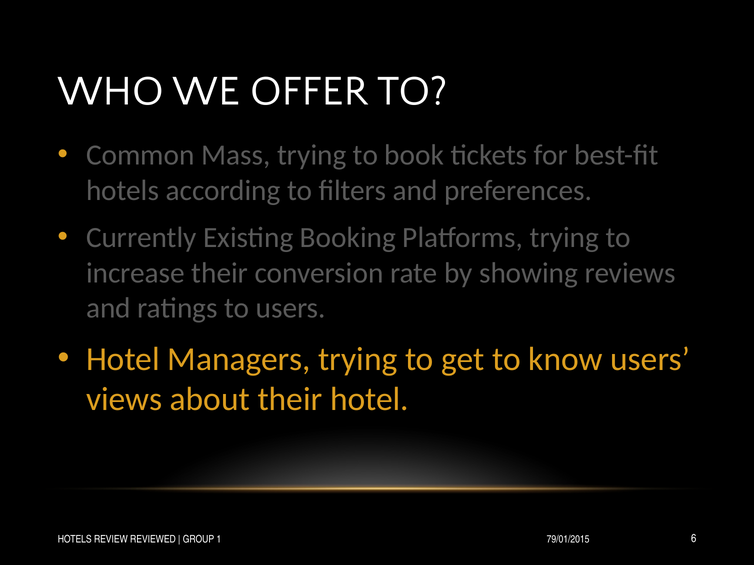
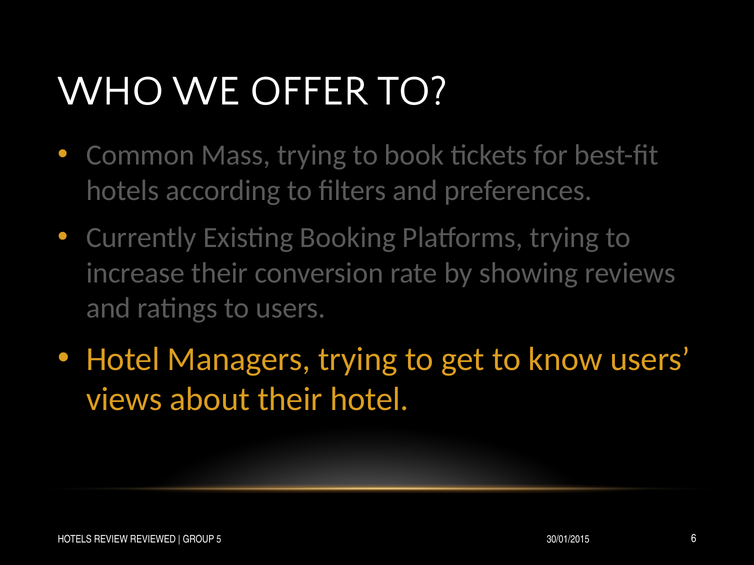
1: 1 -> 5 (219, 540)
79/01/2015: 79/01/2015 -> 30/01/2015 (568, 540)
